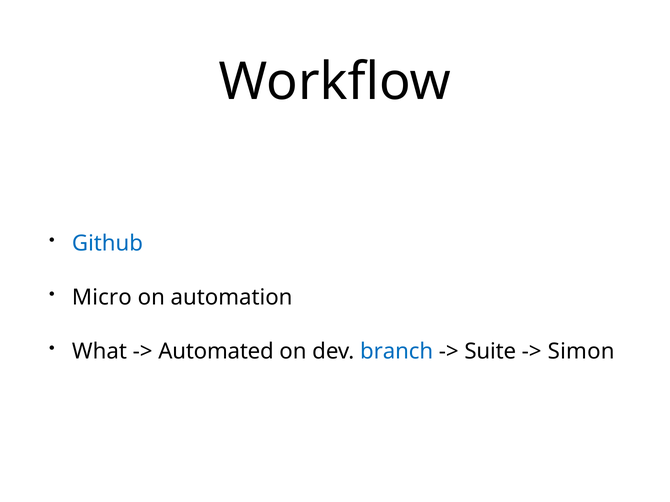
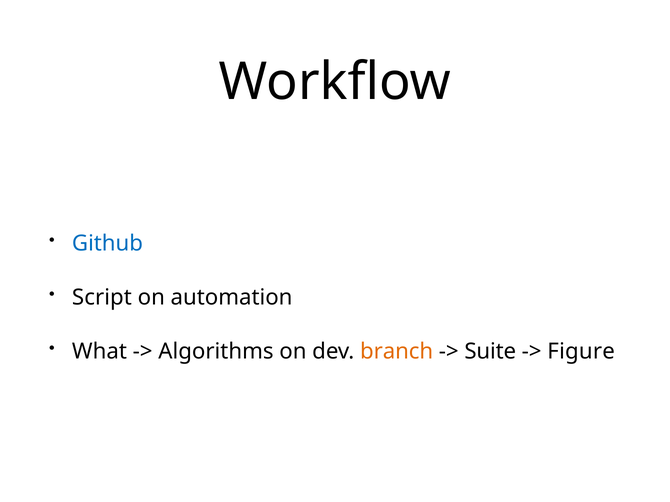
Micro: Micro -> Script (102, 298)
Automated: Automated -> Algorithms (216, 352)
branch colour: blue -> orange (397, 352)
Simon: Simon -> Figure (581, 352)
